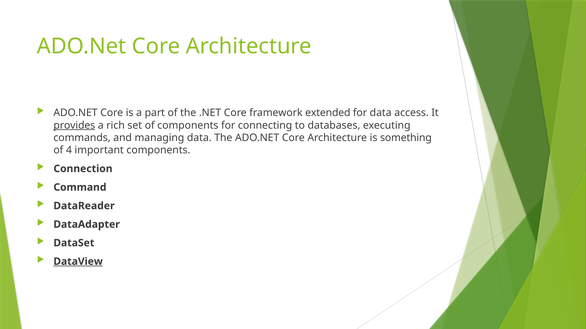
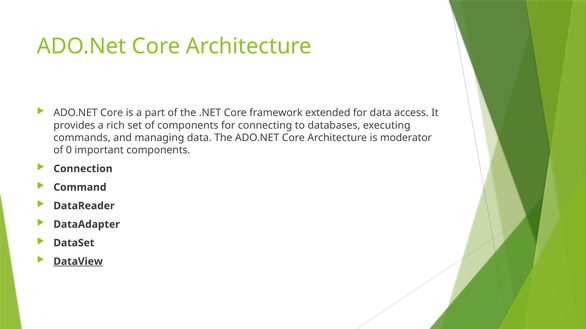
provides underline: present -> none (74, 125)
something: something -> moderator (406, 138)
4: 4 -> 0 (69, 150)
